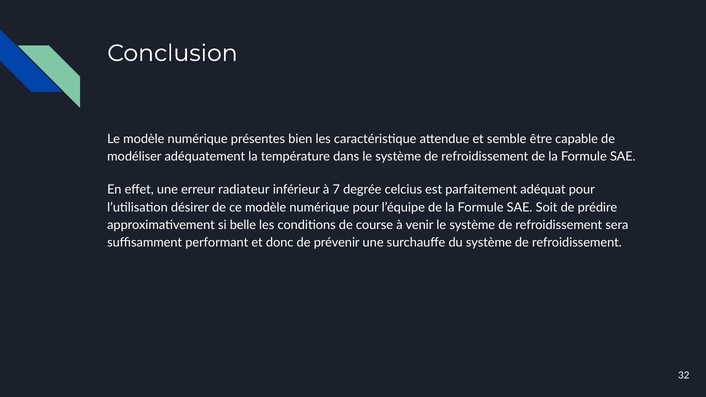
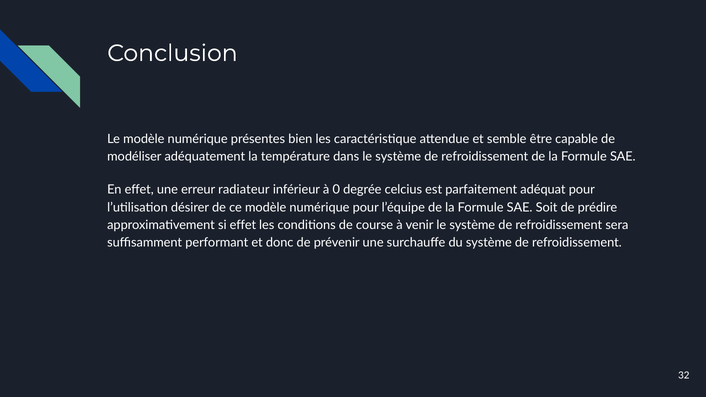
7: 7 -> 0 (336, 190)
si belle: belle -> effet (243, 225)
